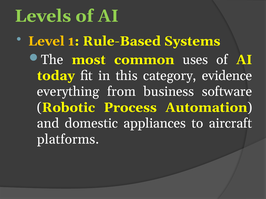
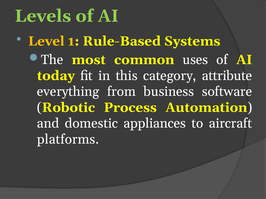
evidence: evidence -> attribute (227, 76)
